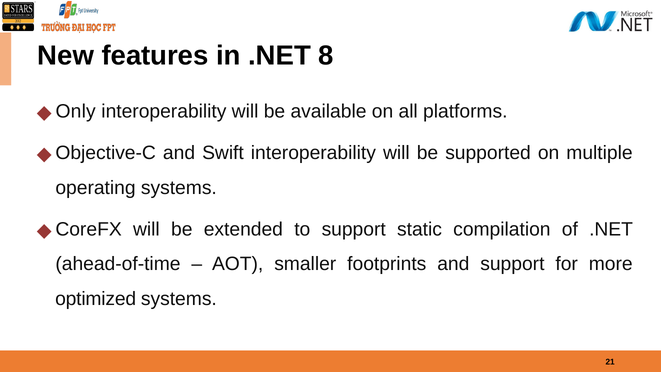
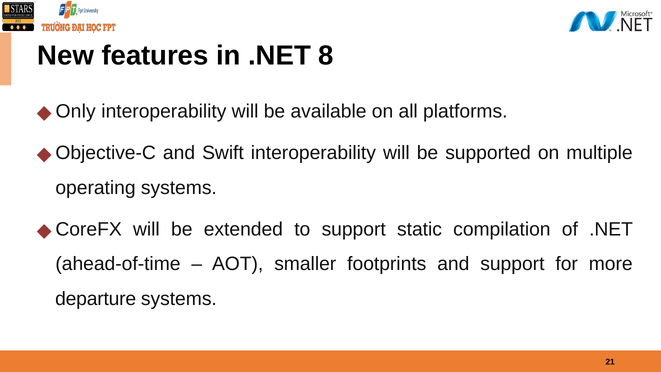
optimized: optimized -> departure (96, 299)
